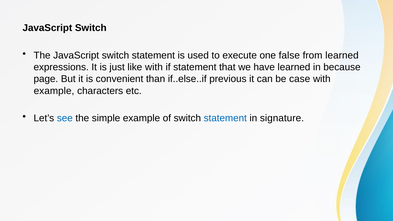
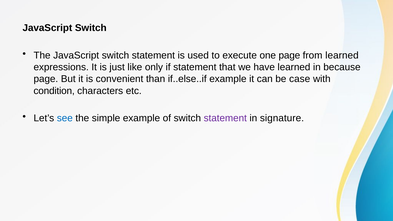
one false: false -> page (289, 55)
like with: with -> only (154, 67)
if..else..if previous: previous -> example (228, 79)
example: example -> condition (54, 91)
statement colour: blue -> purple (225, 118)
